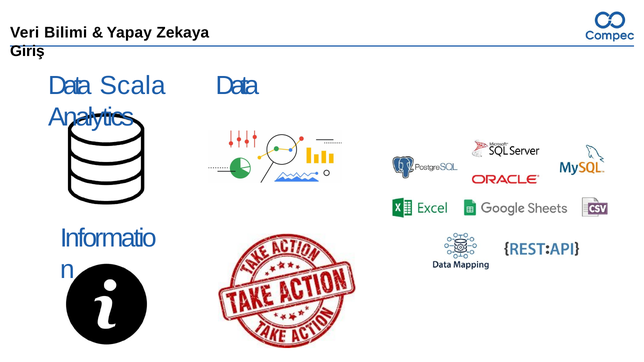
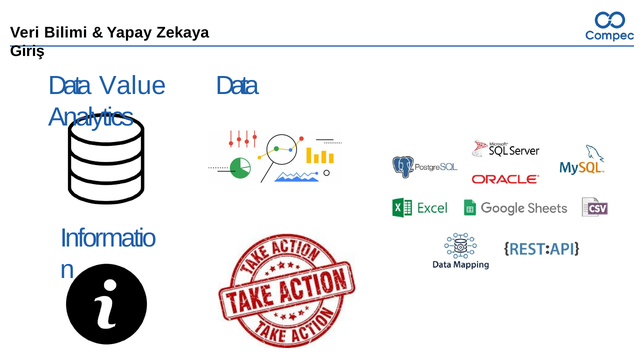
Scala: Scala -> Value (133, 86)
